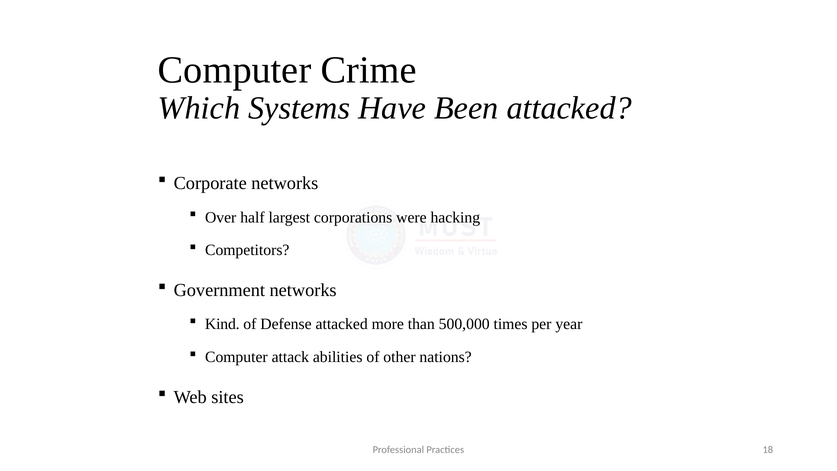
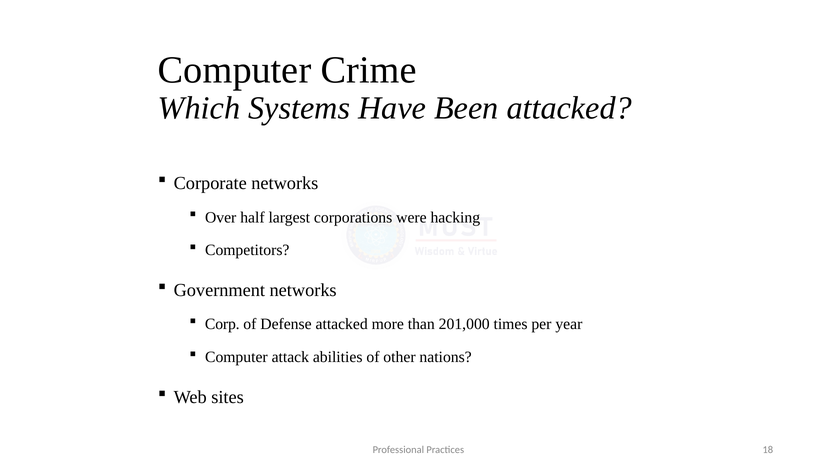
Kind: Kind -> Corp (222, 324)
500,000: 500,000 -> 201,000 (464, 324)
